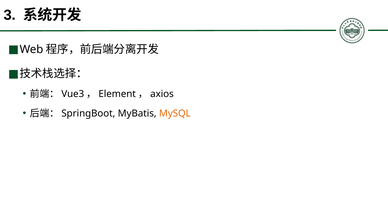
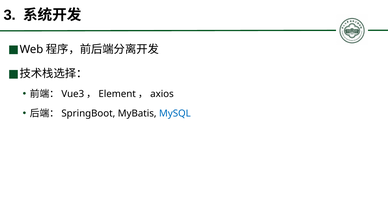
MySQL colour: orange -> blue (175, 114)
